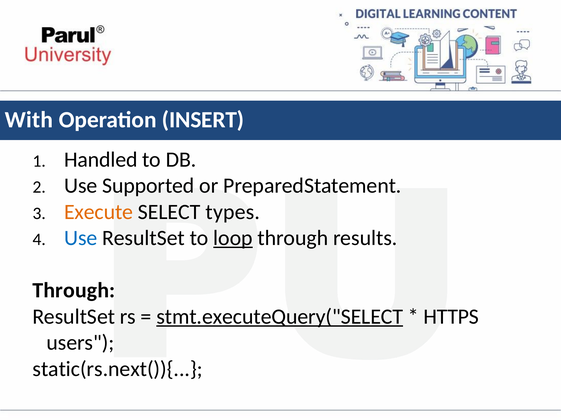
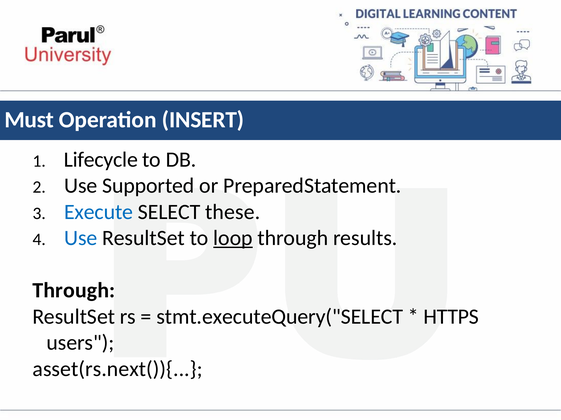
With: With -> Must (29, 120)
Handled: Handled -> Lifecycle (101, 160)
Execute colour: orange -> blue (99, 212)
types: types -> these (233, 212)
stmt.executeQuery("SELECT underline: present -> none (280, 317)
static(rs.next()){: static(rs.next()){ -> asset(rs.next()){ (118, 369)
